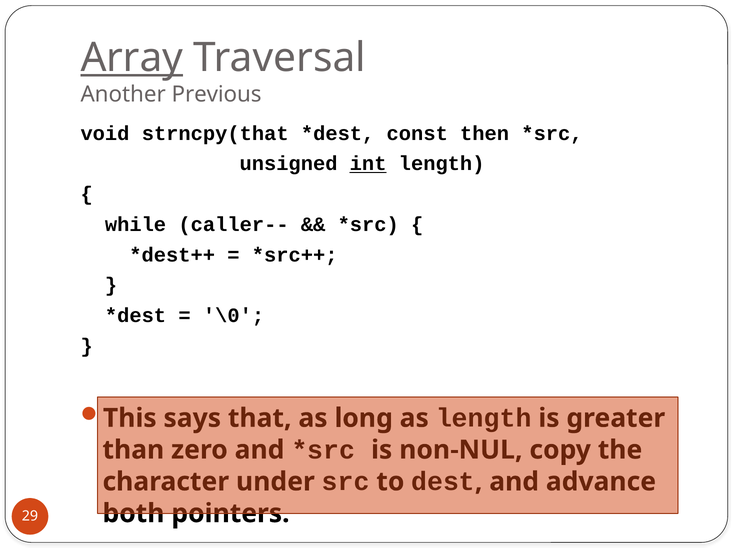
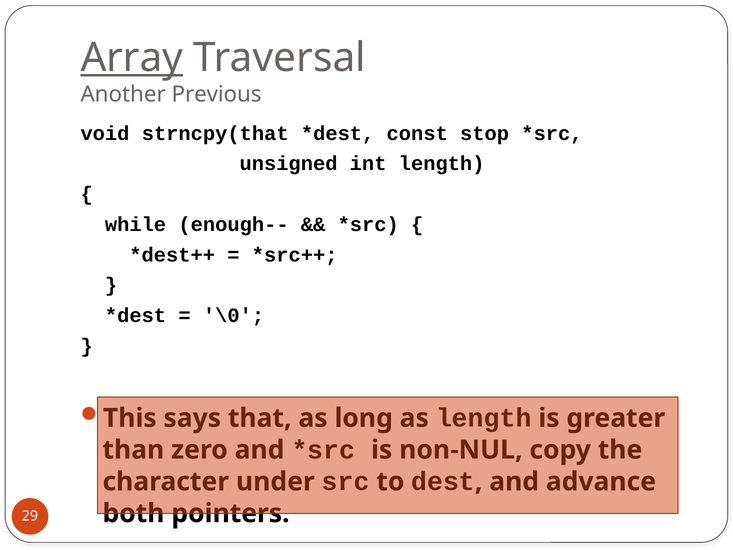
then: then -> stop (485, 133)
int underline: present -> none (368, 164)
caller--: caller-- -> enough-- (234, 224)
